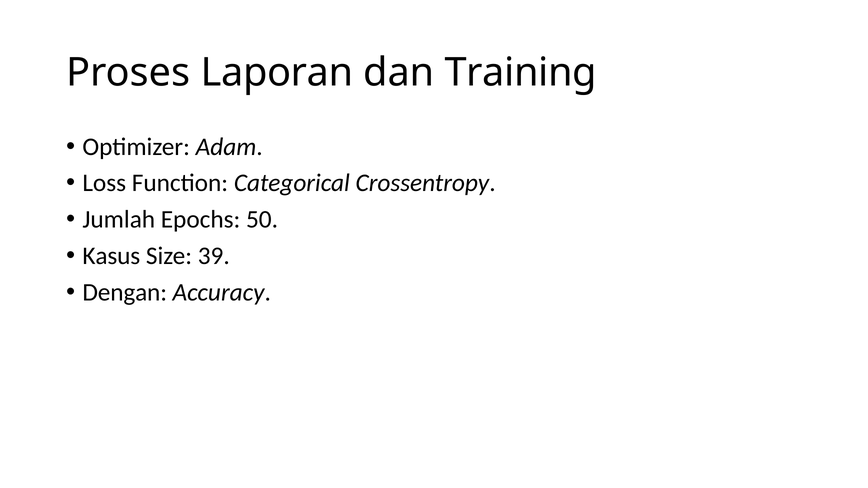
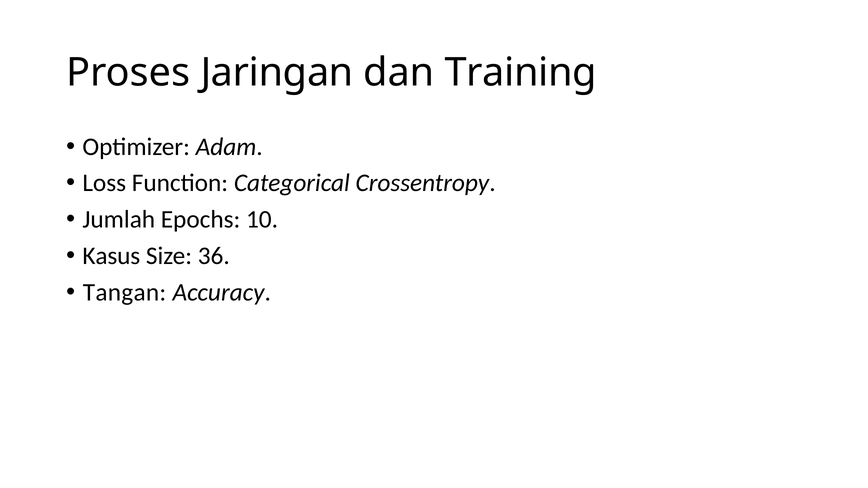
Laporan: Laporan -> Jaringan (277, 73)
50: 50 -> 10 (262, 220)
39: 39 -> 36 (214, 256)
Dengan: Dengan -> Tangan (125, 292)
